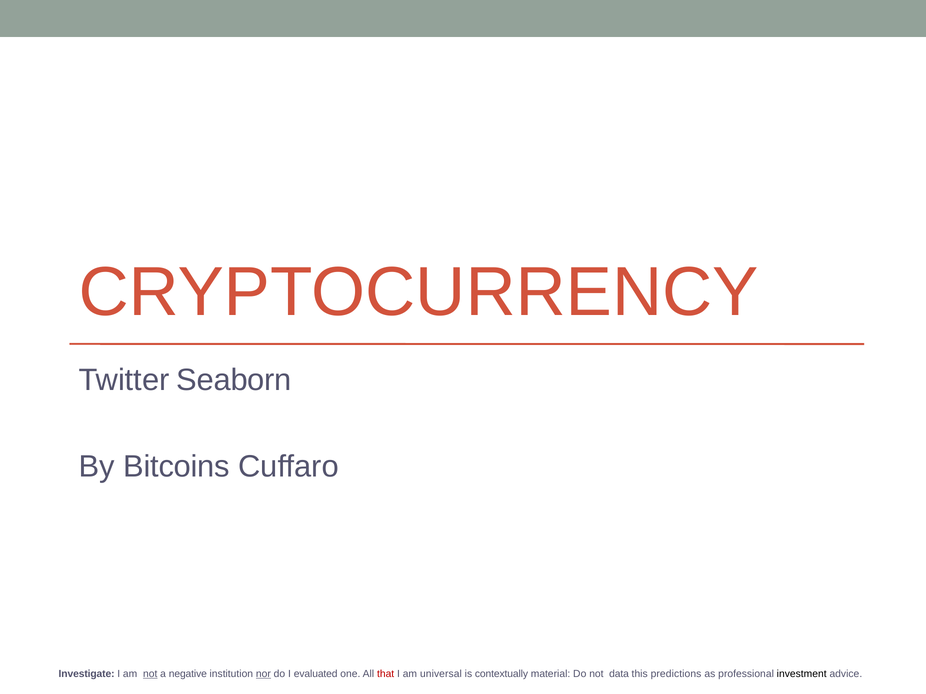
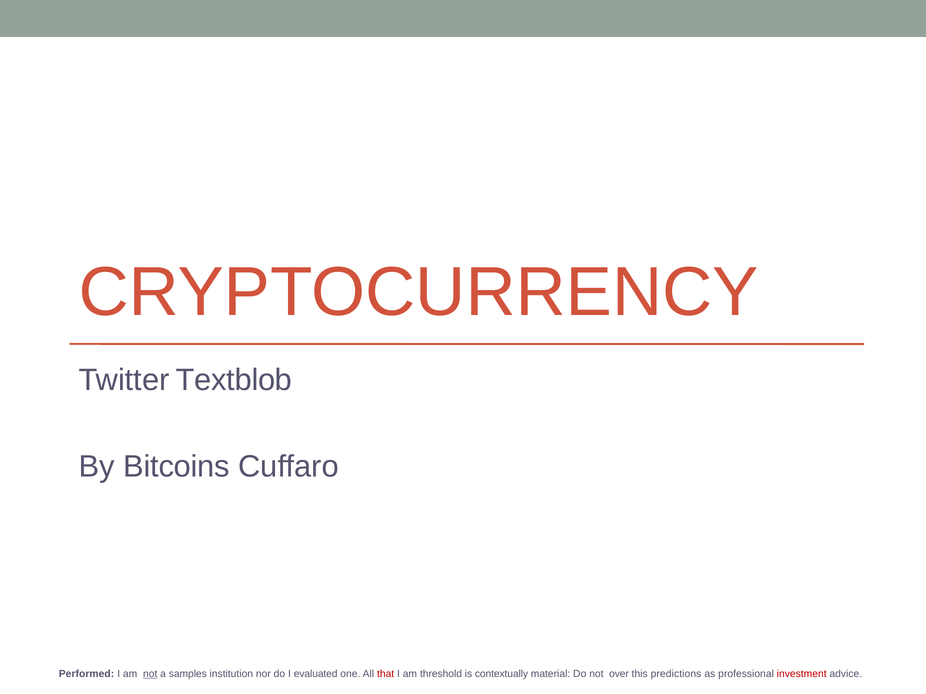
Seaborn: Seaborn -> Textblob (234, 380)
Investigate: Investigate -> Performed (87, 674)
negative: negative -> samples (188, 674)
nor underline: present -> none (263, 674)
universal: universal -> threshold (441, 674)
data: data -> over (619, 674)
investment colour: black -> red (802, 674)
